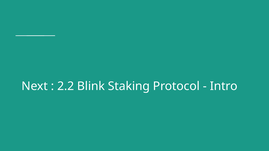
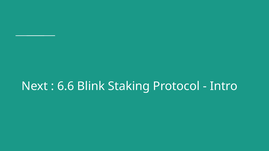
2.2: 2.2 -> 6.6 (66, 86)
